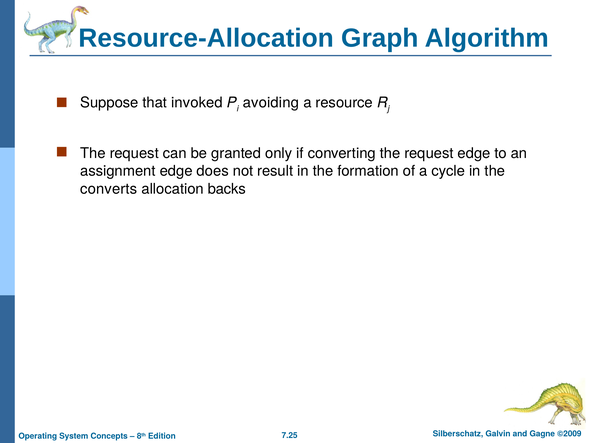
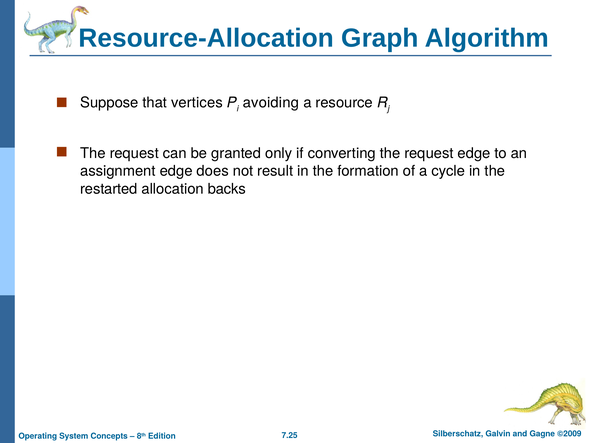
invoked: invoked -> vertices (197, 103)
converts: converts -> restarted (109, 189)
